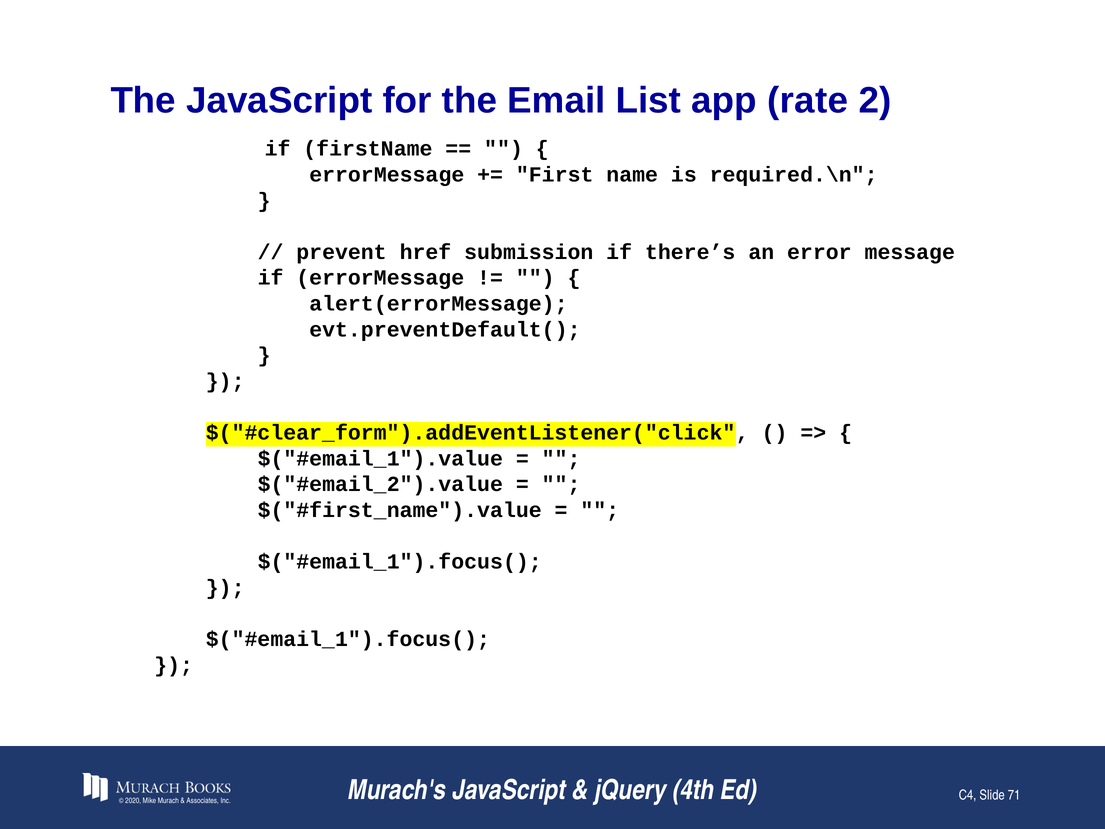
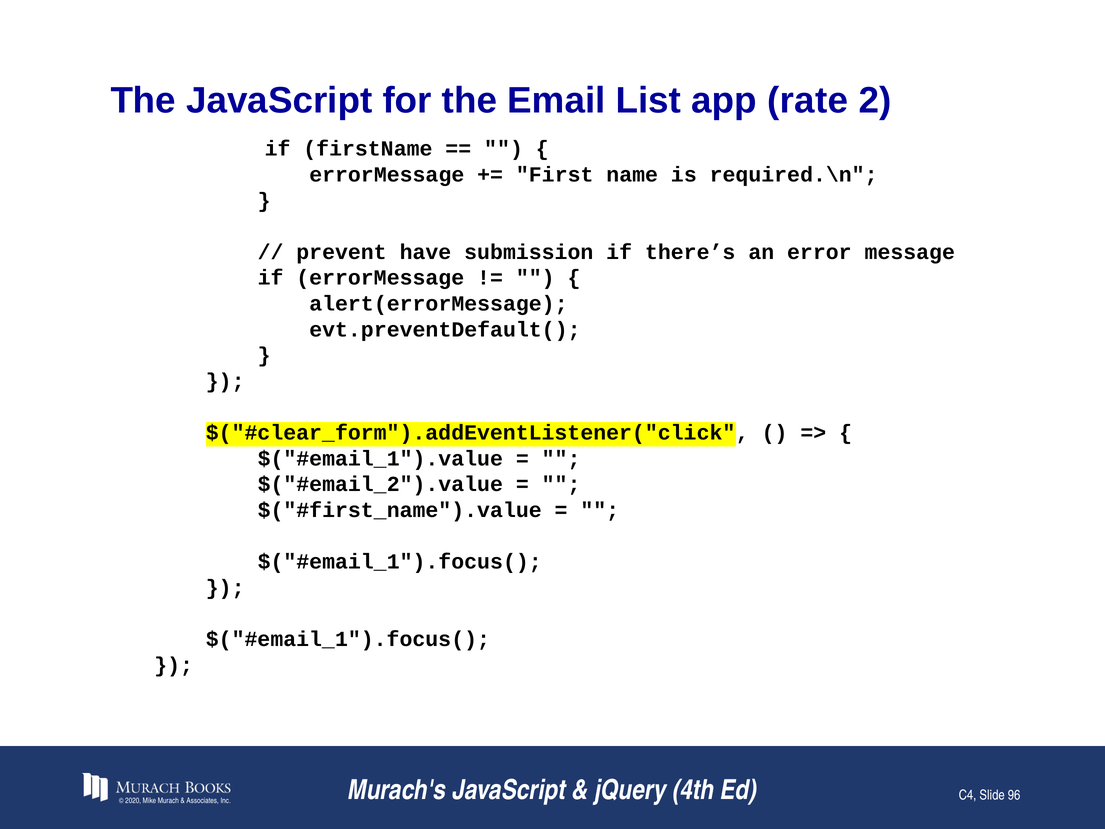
href: href -> have (425, 252)
71: 71 -> 96 (1014, 795)
